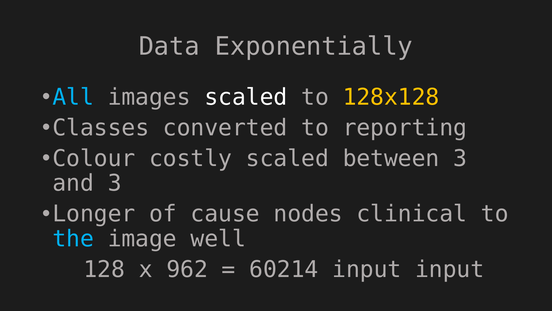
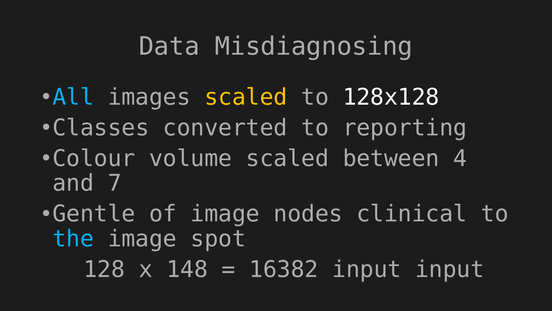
Exponentially: Exponentially -> Misdiagnosing (314, 46)
scaled colour: white -> yellow (246, 97)
128x128 colour: yellow -> white (391, 97)
costly: costly -> volume (191, 158)
between 3: 3 -> 4 (460, 158)
and 3: 3 -> 7 (115, 183)
Longer: Longer -> Gentle (94, 214)
of cause: cause -> image (225, 214)
well: well -> spot (218, 238)
962: 962 -> 148 (187, 269)
60214: 60214 -> 16382 (284, 269)
